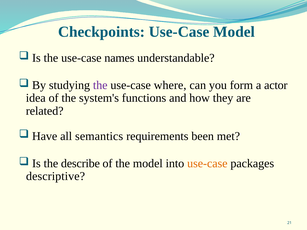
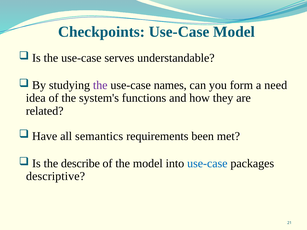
names: names -> serves (119, 58)
where: where -> names (170, 85)
actor: actor -> need (276, 85)
use-case colour: orange -> blue (207, 164)
